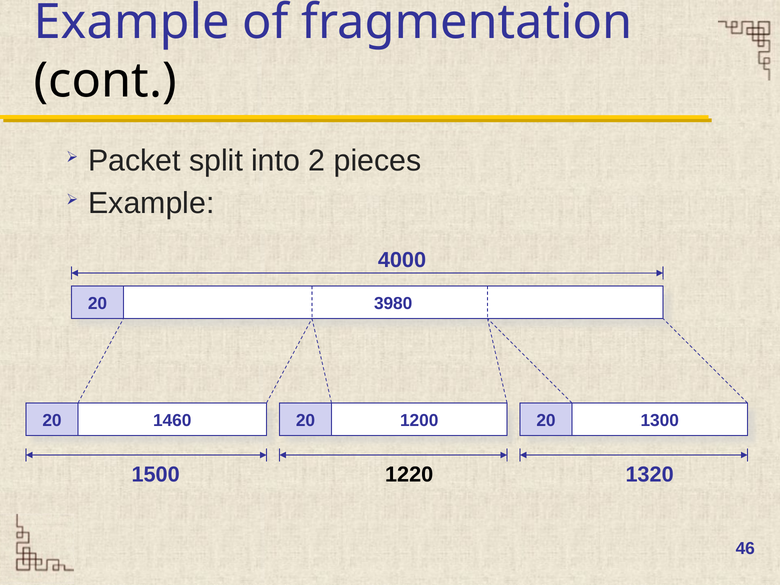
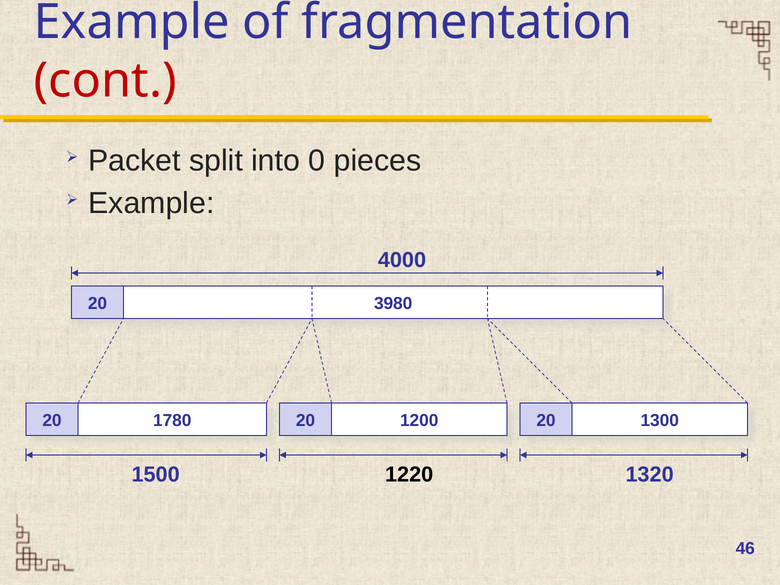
cont colour: black -> red (105, 81)
2: 2 -> 0 (317, 161)
1460: 1460 -> 1780 (172, 420)
